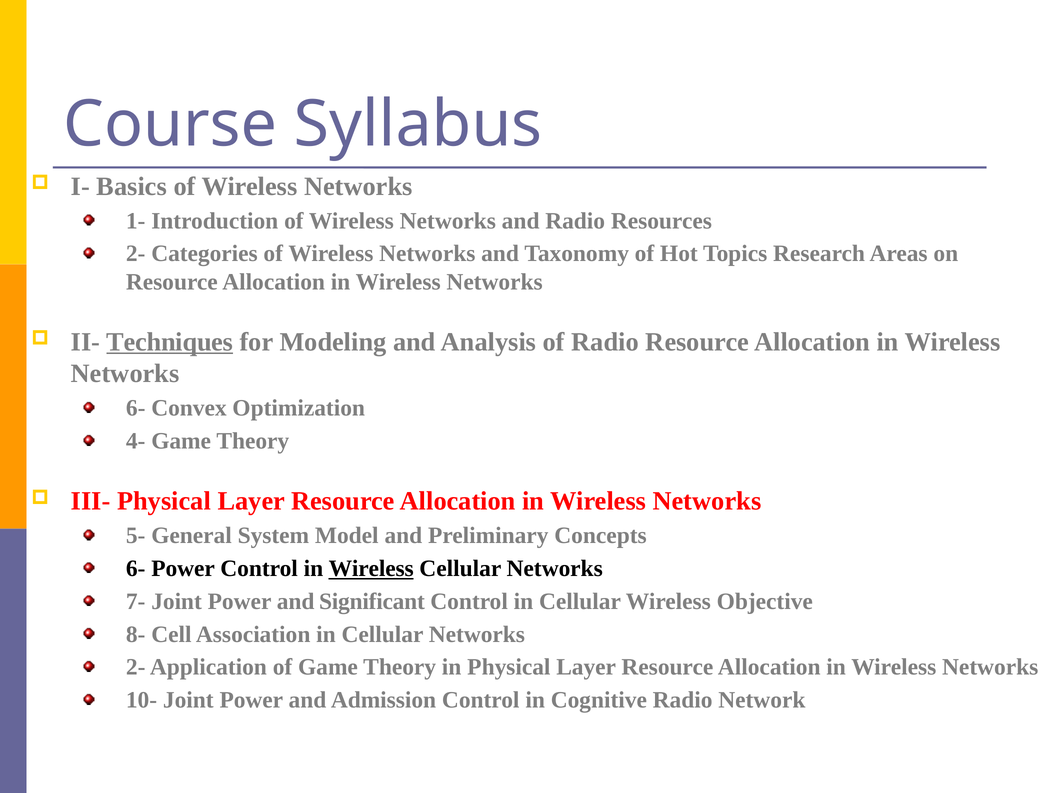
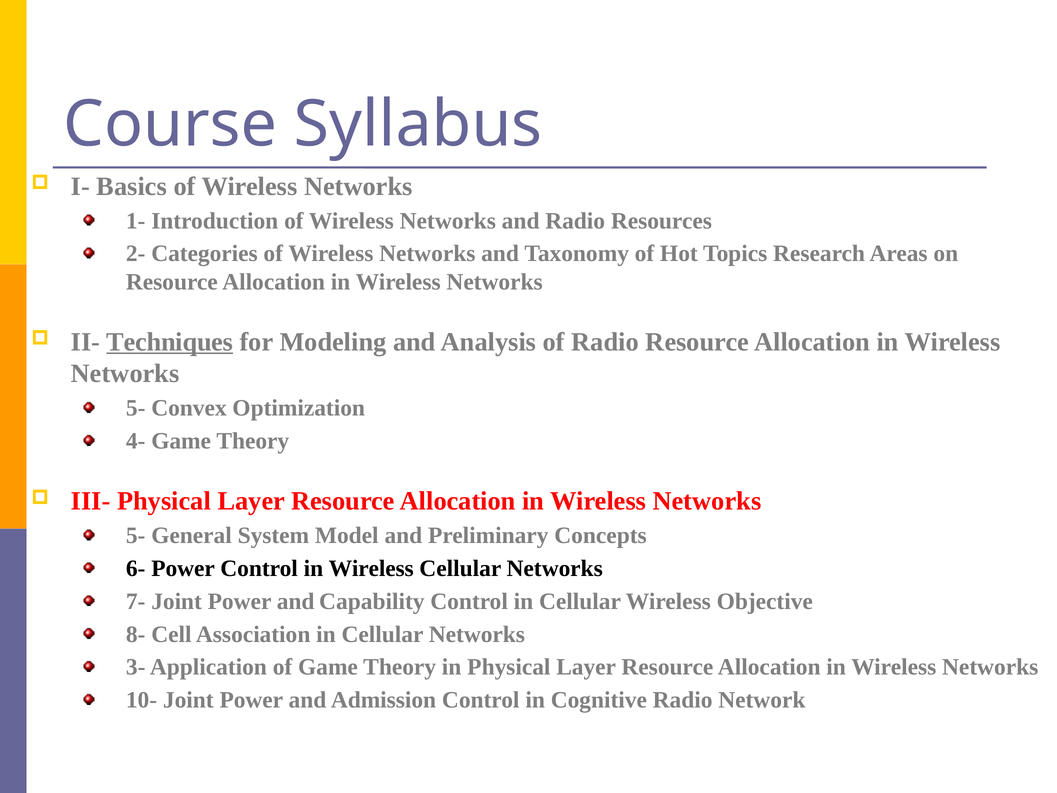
6-: 6- -> 5- (136, 408)
Wireless underline: present -> none (371, 568)
Significant: Significant -> Capability (372, 601)
2-: 2- -> 3- (136, 667)
